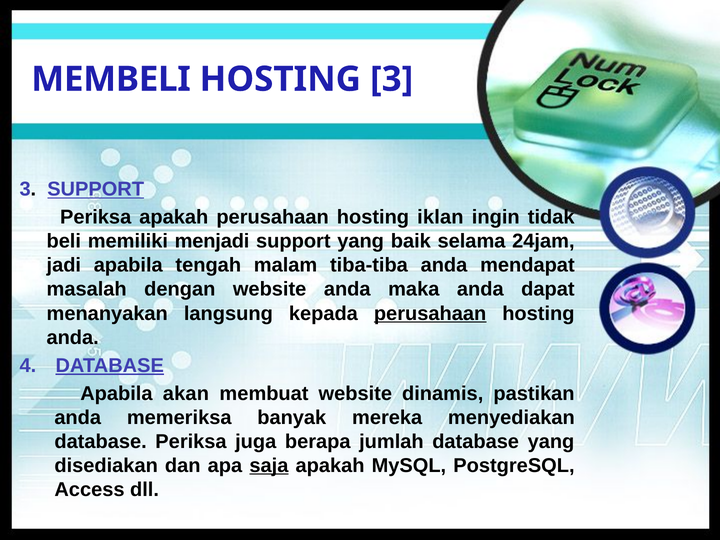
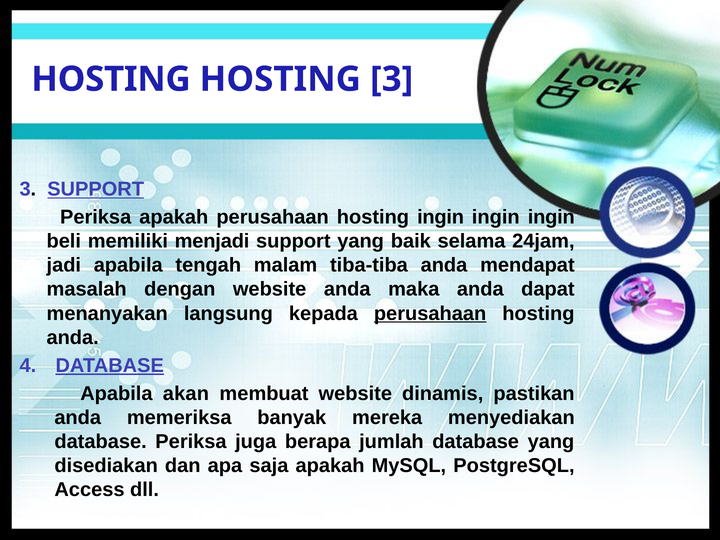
MEMBELI: MEMBELI -> HOSTING (111, 79)
hosting iklan: iklan -> ingin (441, 217)
tidak: tidak -> ingin (551, 217)
saja underline: present -> none (269, 465)
